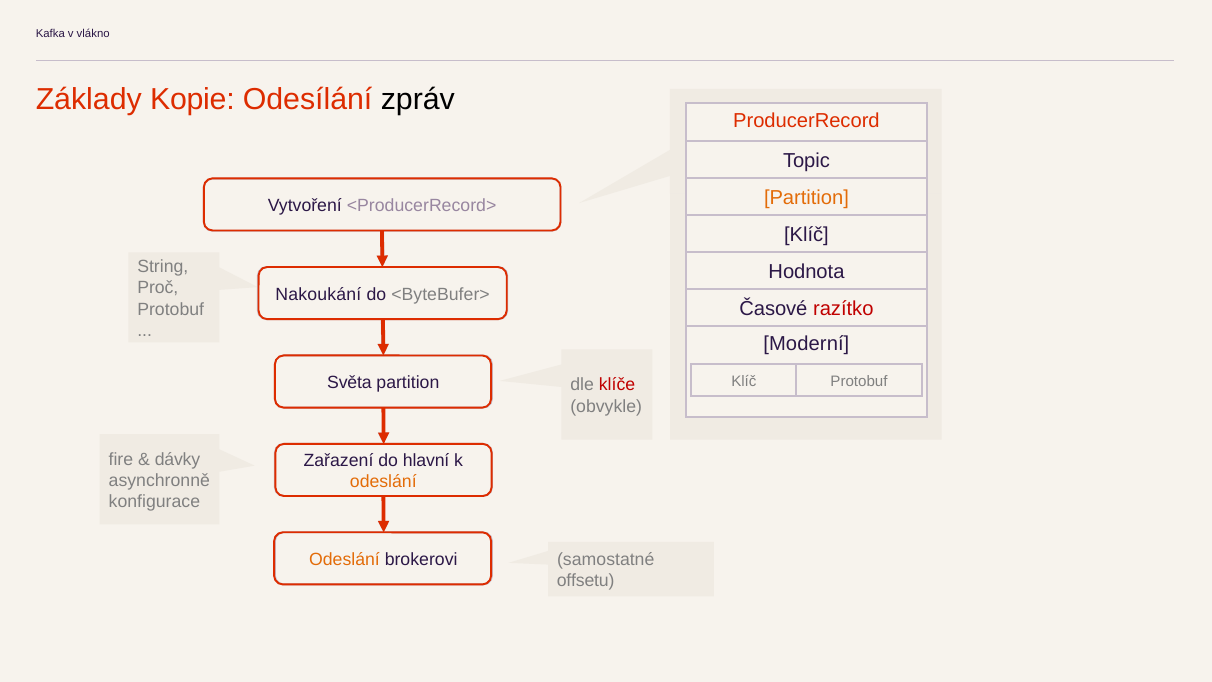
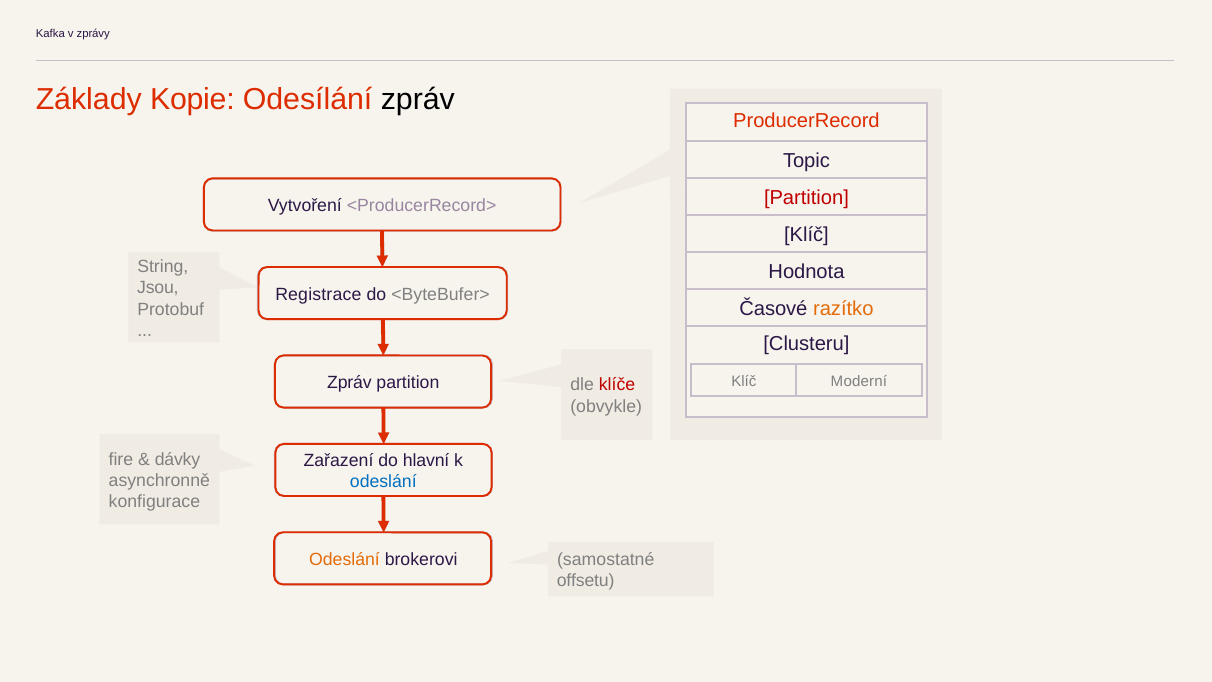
vlákno: vlákno -> zprávy (93, 34)
Partition colour: orange -> red (806, 198)
Proč: Proč -> Jsou (158, 288)
Nakoukání: Nakoukání -> Registrace (318, 294)
razítko colour: red -> orange (843, 309)
Moderní: Moderní -> Clusteru (806, 344)
Klíč Protobuf: Protobuf -> Moderní (859, 381)
Světa: Světa -> Zpráv (349, 383)
odeslání colour: orange -> blue (383, 482)
